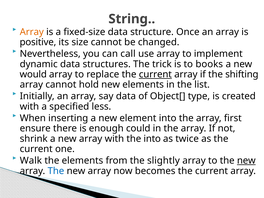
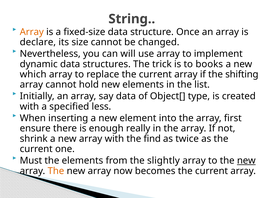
positive: positive -> declare (38, 42)
call: call -> will (128, 54)
would: would -> which (33, 74)
current underline: present -> none (155, 74)
could: could -> really (138, 128)
the into: into -> find (152, 139)
Walk: Walk -> Must (31, 161)
The colour: blue -> orange (56, 171)
